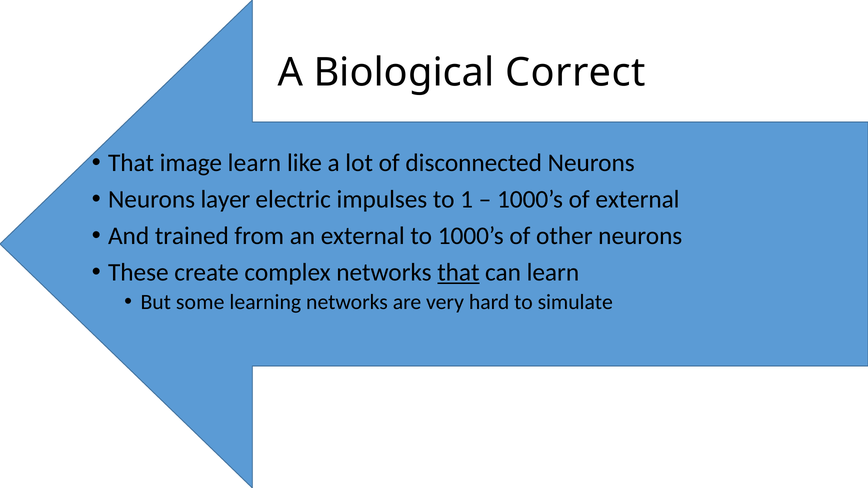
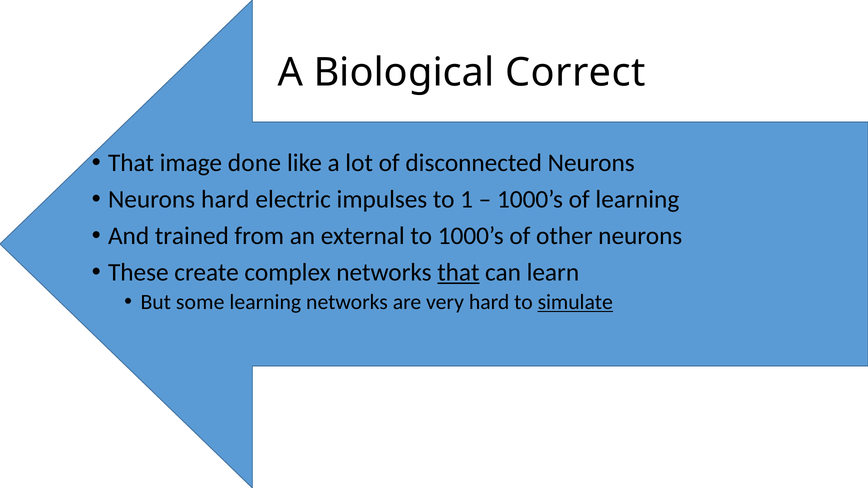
image learn: learn -> done (254, 163)
Neurons layer: layer -> hard (225, 200)
of external: external -> learning (637, 200)
simulate underline: none -> present (575, 302)
